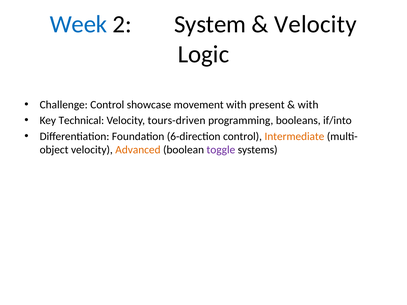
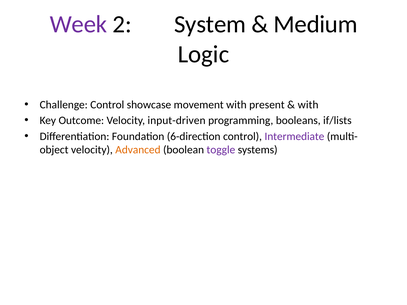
Week colour: blue -> purple (78, 24)
Velocity: Velocity -> Medium (316, 24)
Technical: Technical -> Outcome (81, 121)
tours-driven: tours-driven -> input-driven (177, 121)
if/into: if/into -> if/lists (337, 121)
Intermediate colour: orange -> purple (294, 136)
